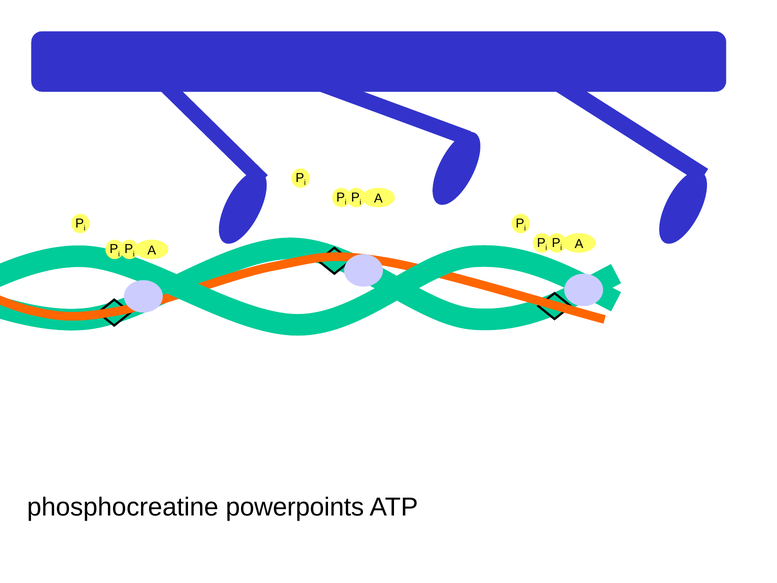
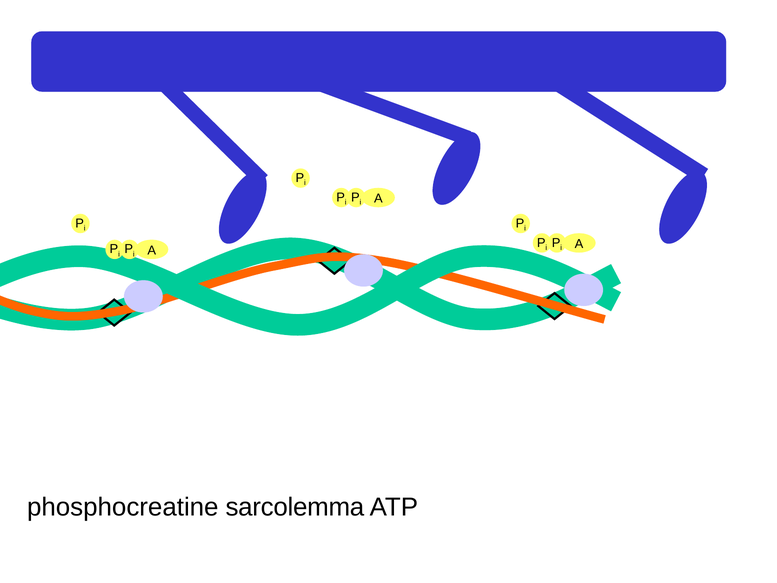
powerpoints: powerpoints -> sarcolemma (295, 507)
